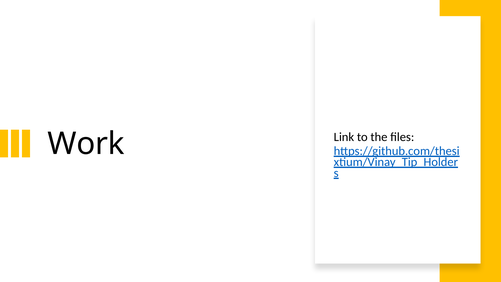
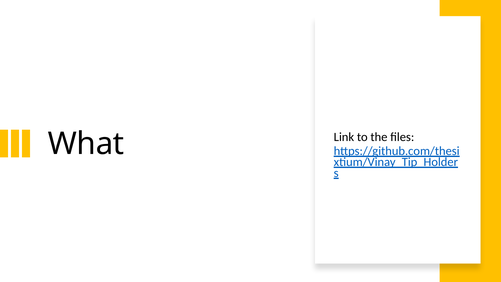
Work: Work -> What (86, 144)
